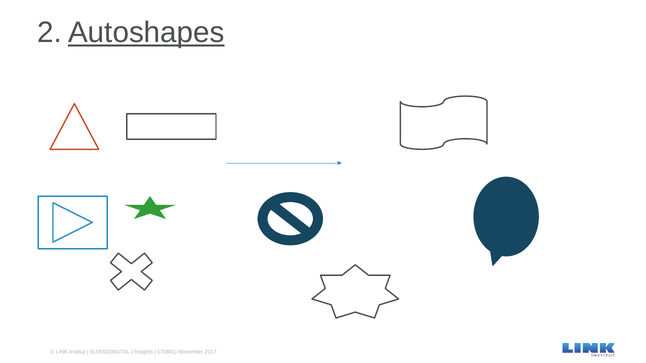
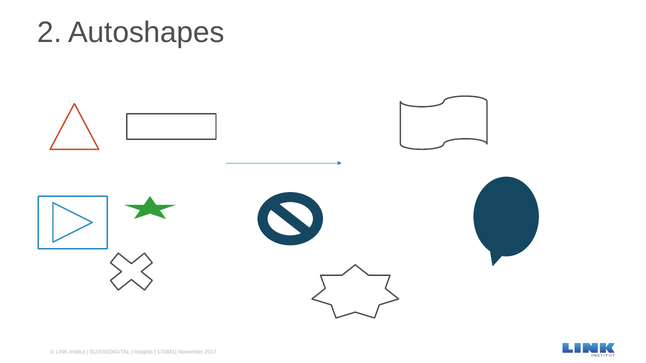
Autoshapes underline: present -> none (146, 33)
